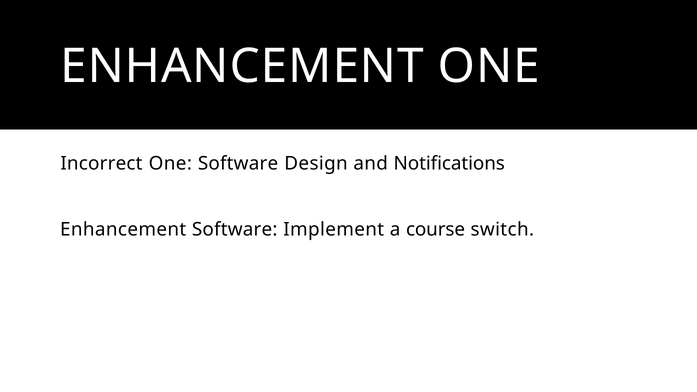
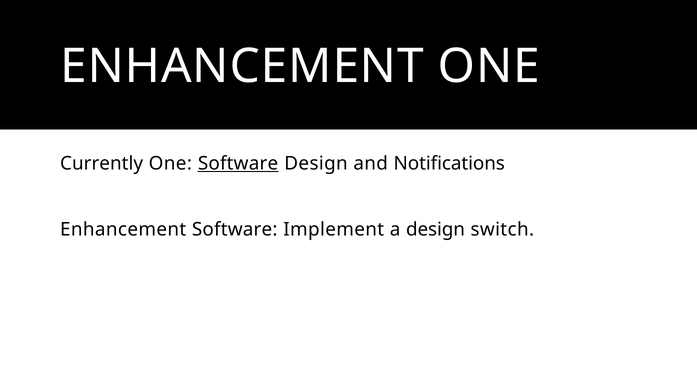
Incorrect: Incorrect -> Currently (102, 163)
Software underline: none -> present (238, 163)
a course: course -> design (436, 230)
